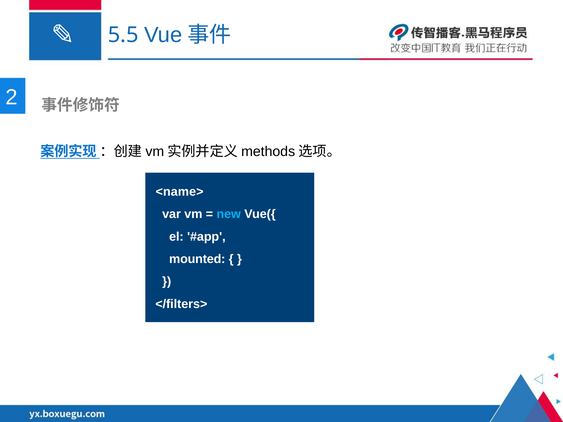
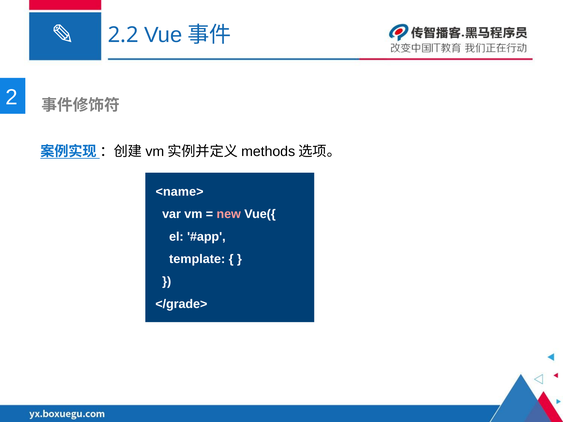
5.5: 5.5 -> 2.2 (123, 35)
new colour: light blue -> pink (229, 214)
mounted: mounted -> template (197, 259)
</filters>: </filters> -> </grade> (181, 304)
